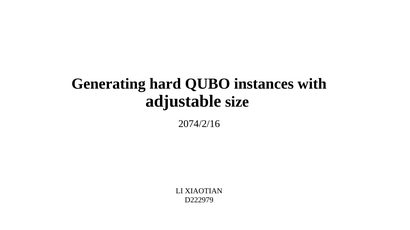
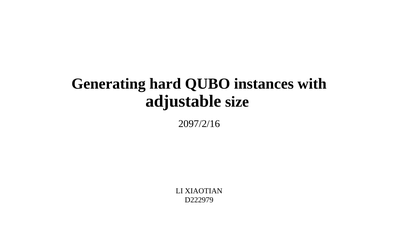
2074/2/16: 2074/2/16 -> 2097/2/16 (199, 124)
